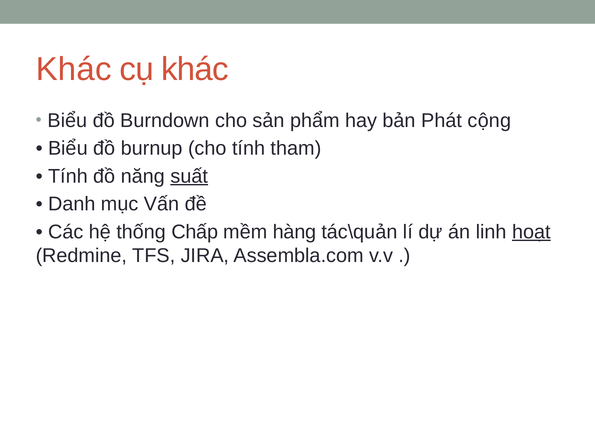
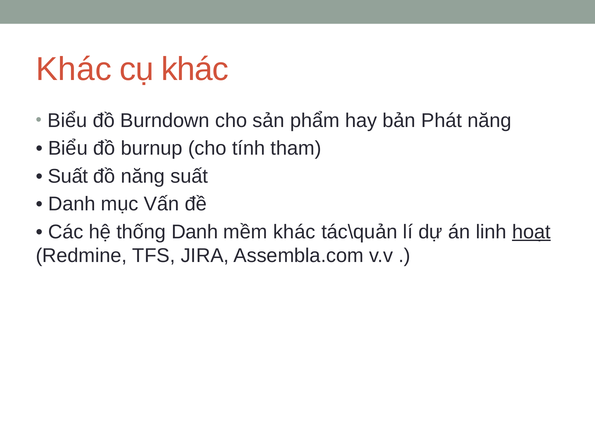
Phát cộng: cộng -> năng (490, 120)
Tính: Tính -> Suất (68, 176)
suất underline: present -> none (189, 176)
thống Chấp: Chấp -> Danh (195, 231)
mềm hàng: hàng -> khác (294, 231)
